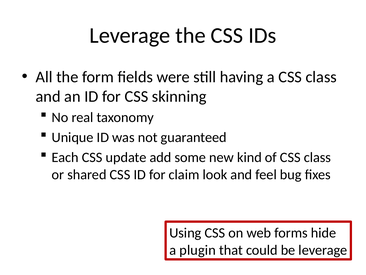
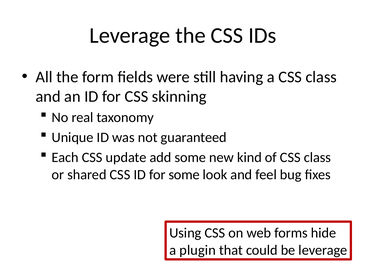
for claim: claim -> some (184, 174)
